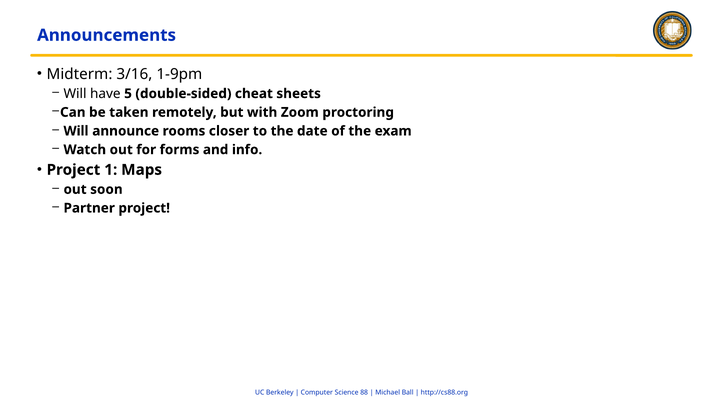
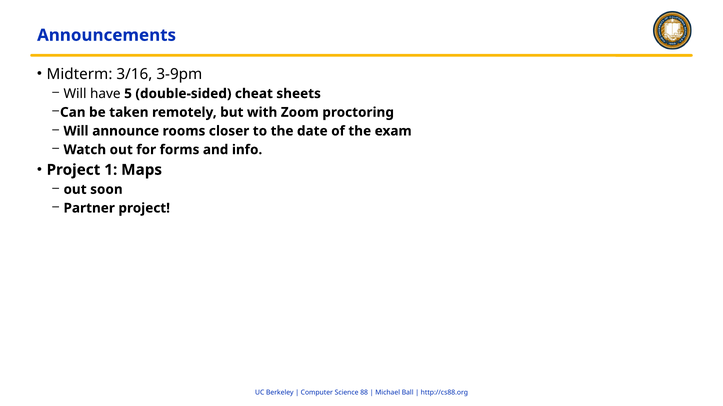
1-9pm: 1-9pm -> 3-9pm (179, 74)
